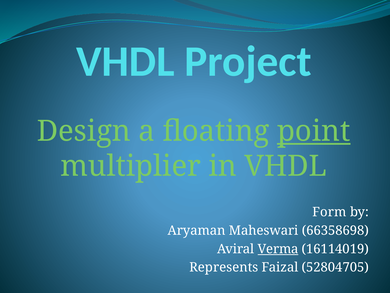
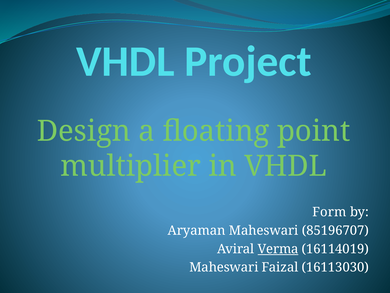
point underline: present -> none (314, 131)
66358698: 66358698 -> 85196707 (335, 230)
Represents: Represents -> Maheswari (224, 267)
52804705: 52804705 -> 16113030 (335, 267)
